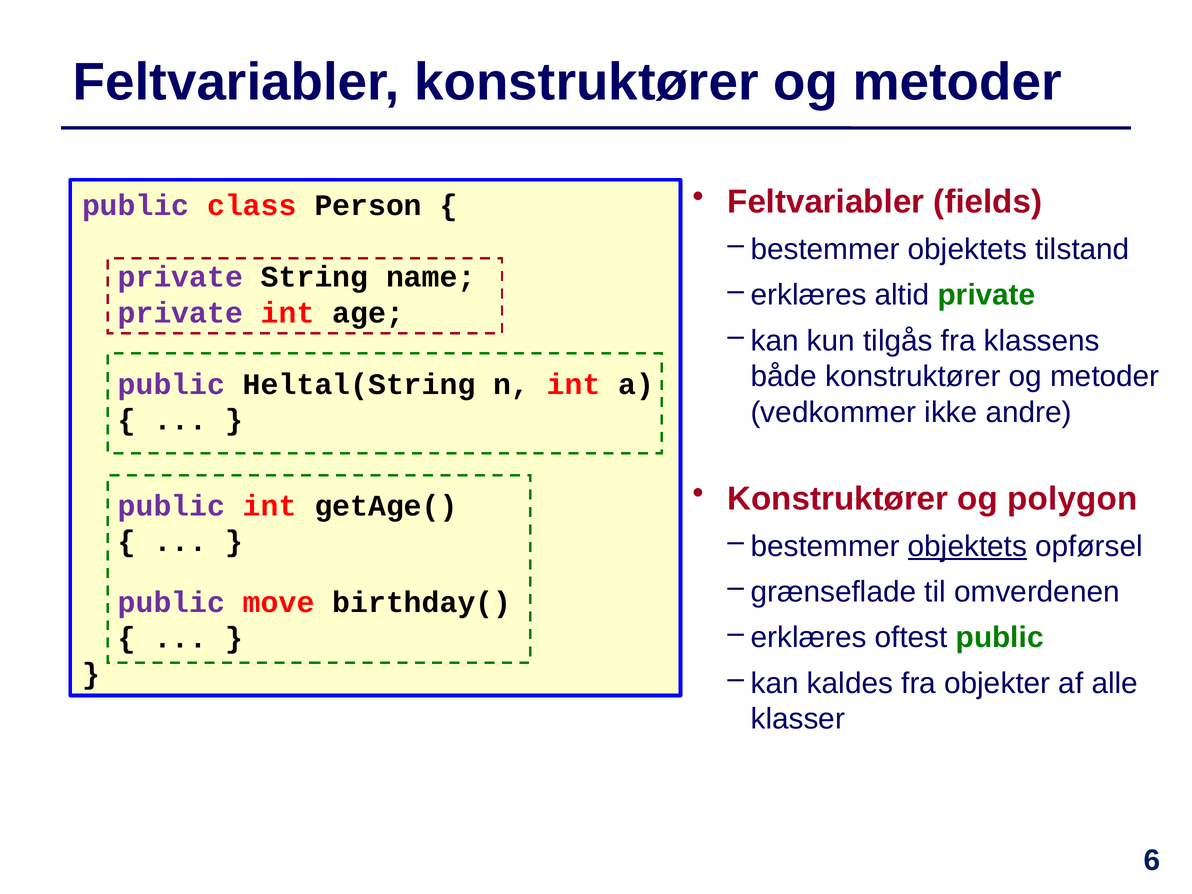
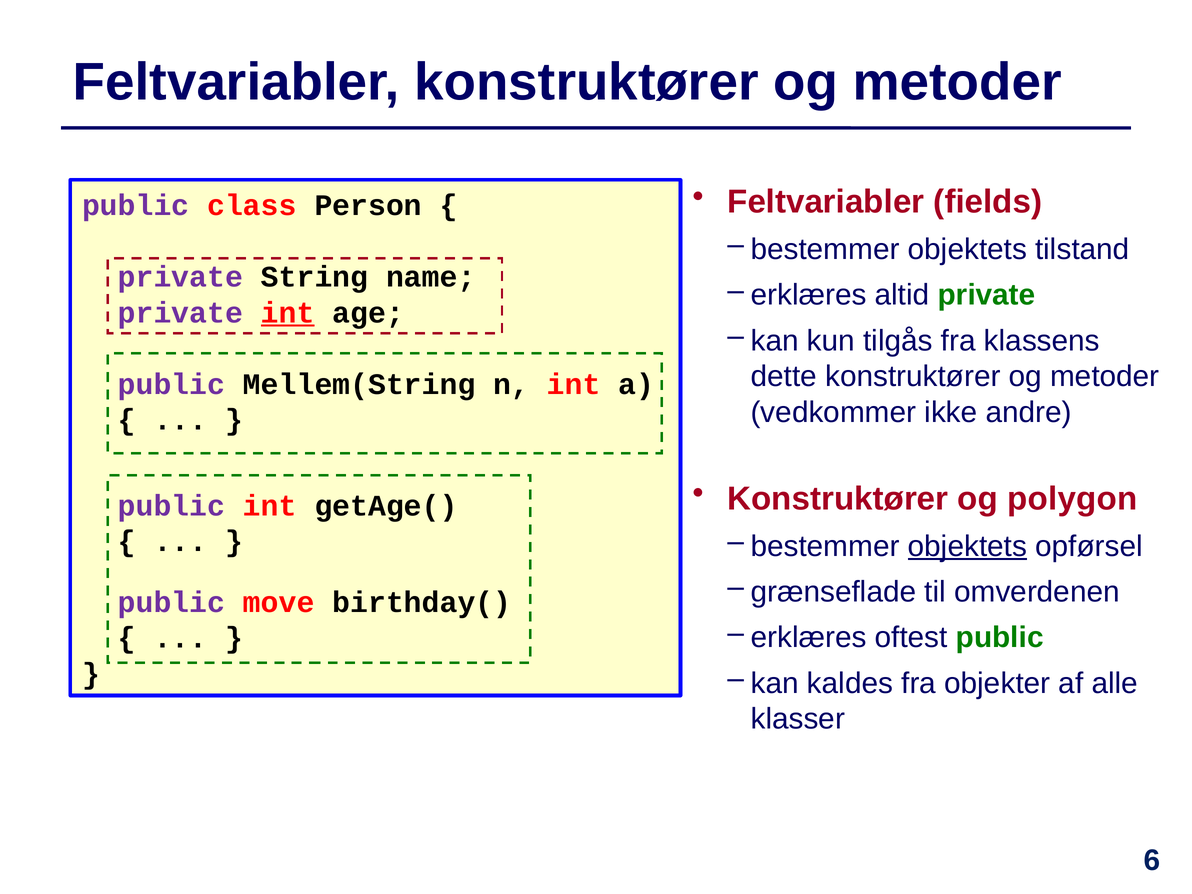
int underline: none -> present (288, 313)
både: både -> dette (784, 377)
Heltal(String: Heltal(String -> Mellem(String (359, 384)
